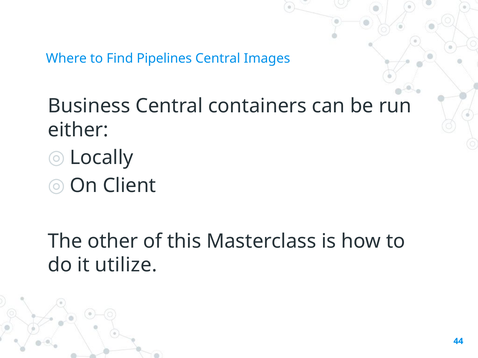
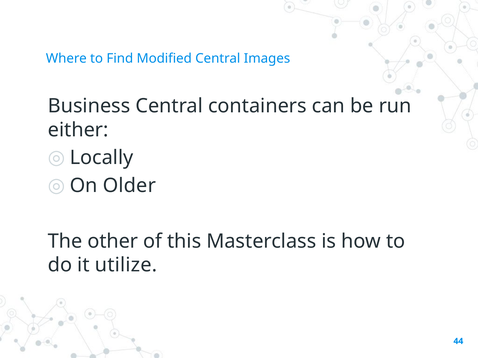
Pipelines: Pipelines -> Modified (164, 59)
Client: Client -> Older (129, 186)
